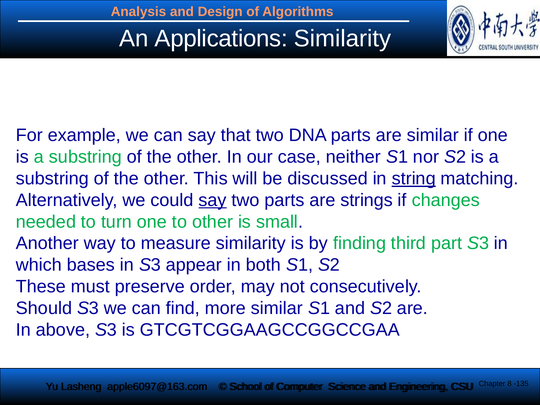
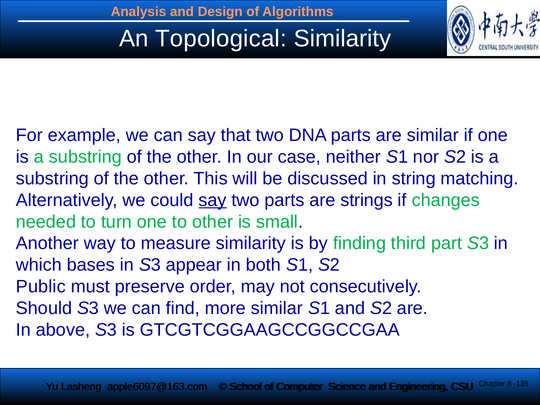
Applications: Applications -> Topological (221, 38)
string underline: present -> none (414, 179)
These: These -> Public (41, 287)
